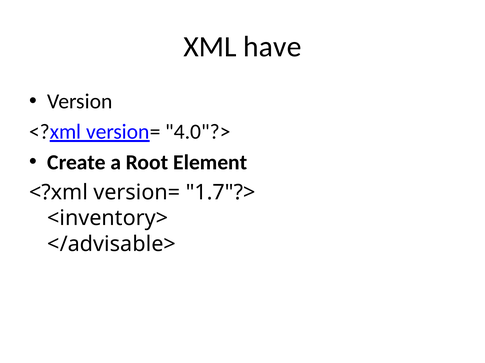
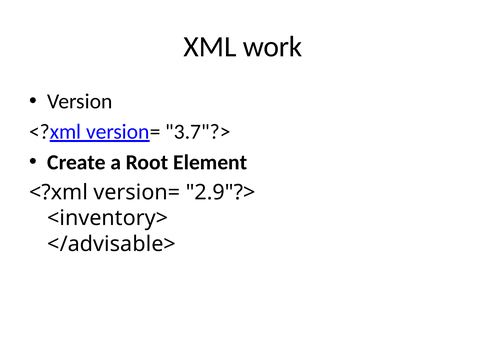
have: have -> work (273, 47)
4.0"?>: 4.0"?> -> 3.7"?> (198, 132)
1.7"?>: 1.7"?> -> 2.9"?> (221, 193)
